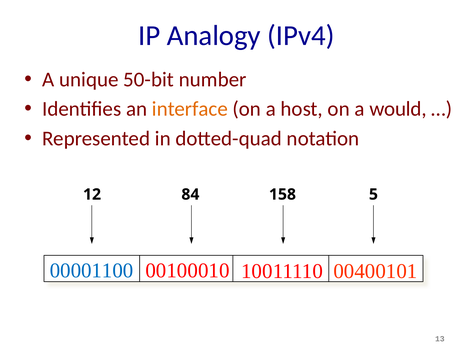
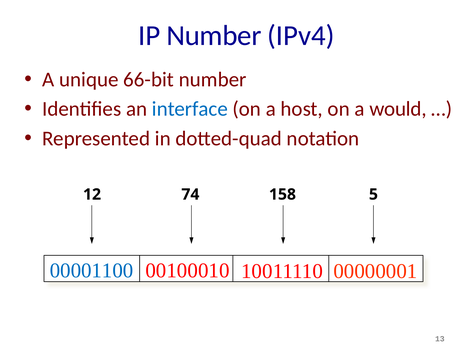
IP Analogy: Analogy -> Number (214, 36)
50-bit: 50-bit -> 66-bit (149, 80)
interface colour: orange -> blue (190, 109)
84: 84 -> 74 (190, 194)
00400101: 00400101 -> 00000001 (375, 271)
